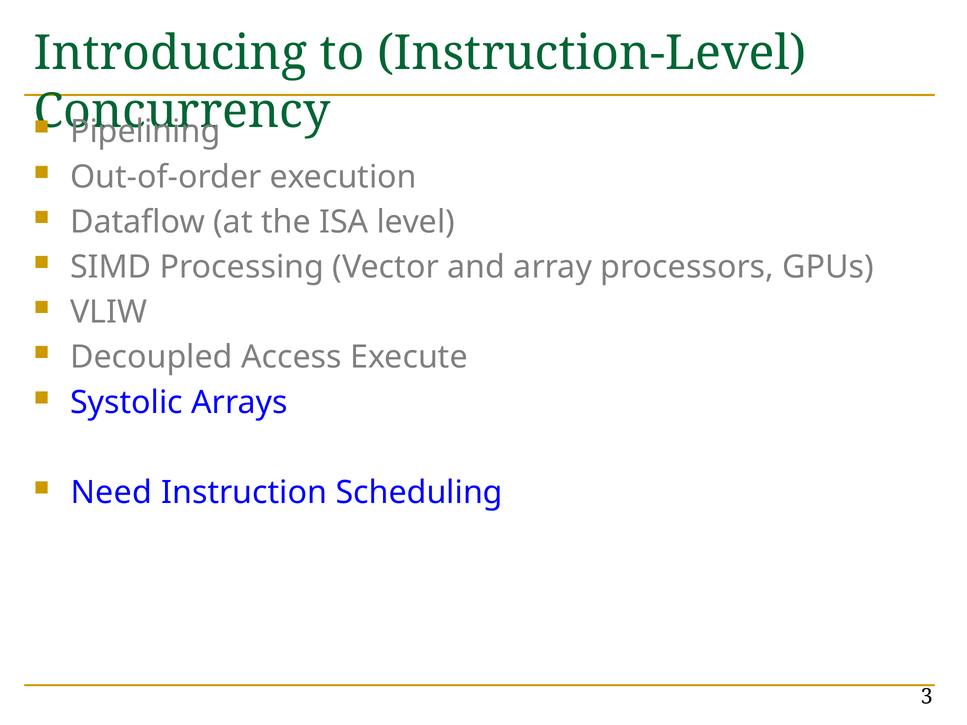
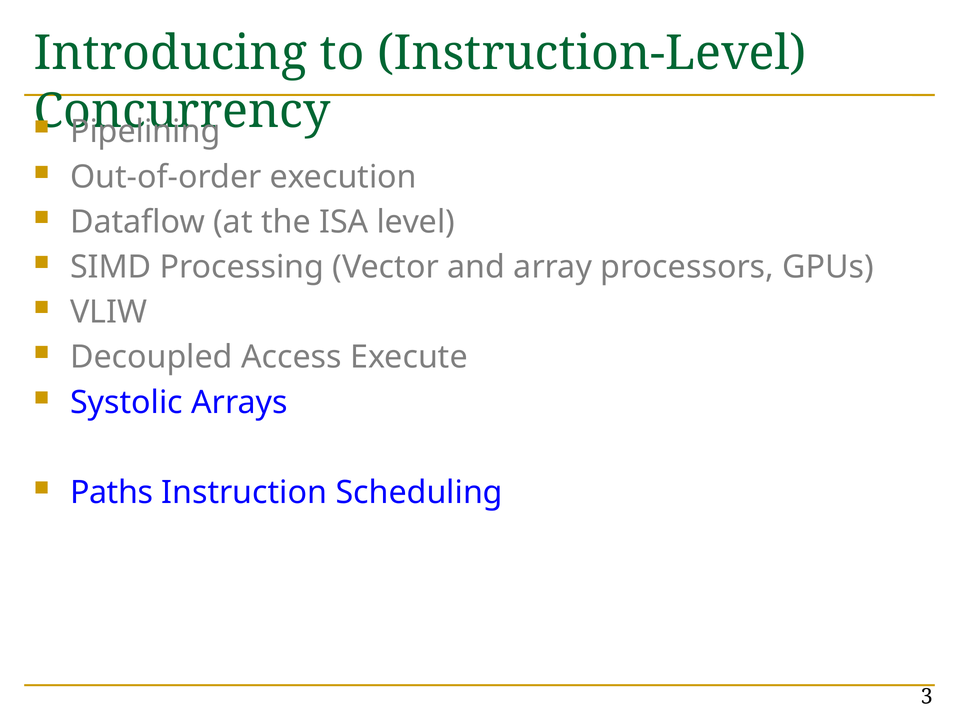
Need: Need -> Paths (112, 493)
